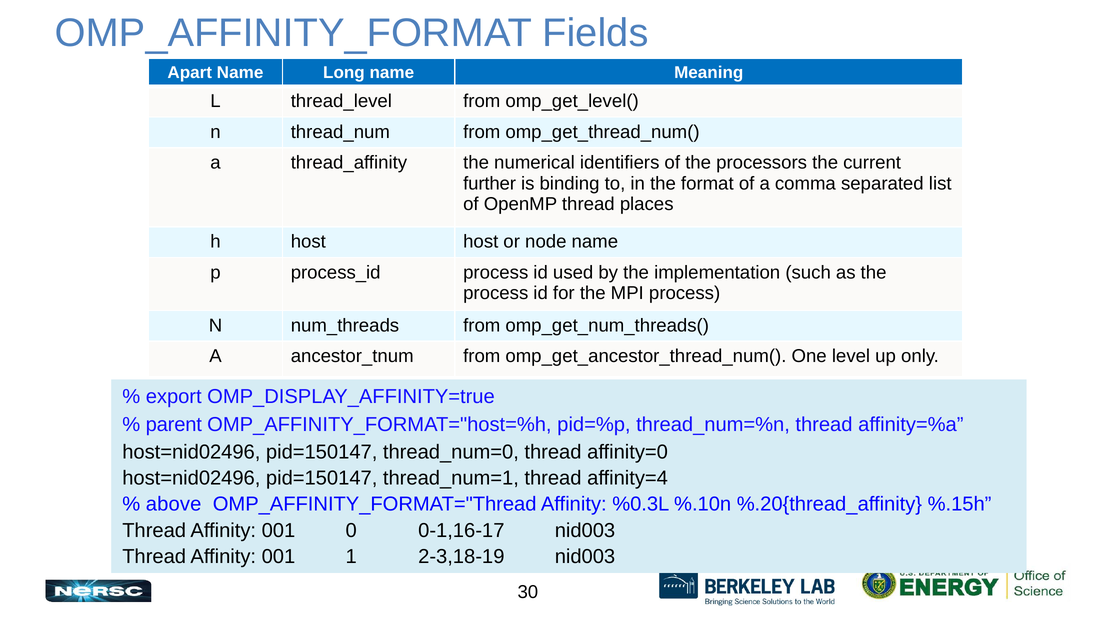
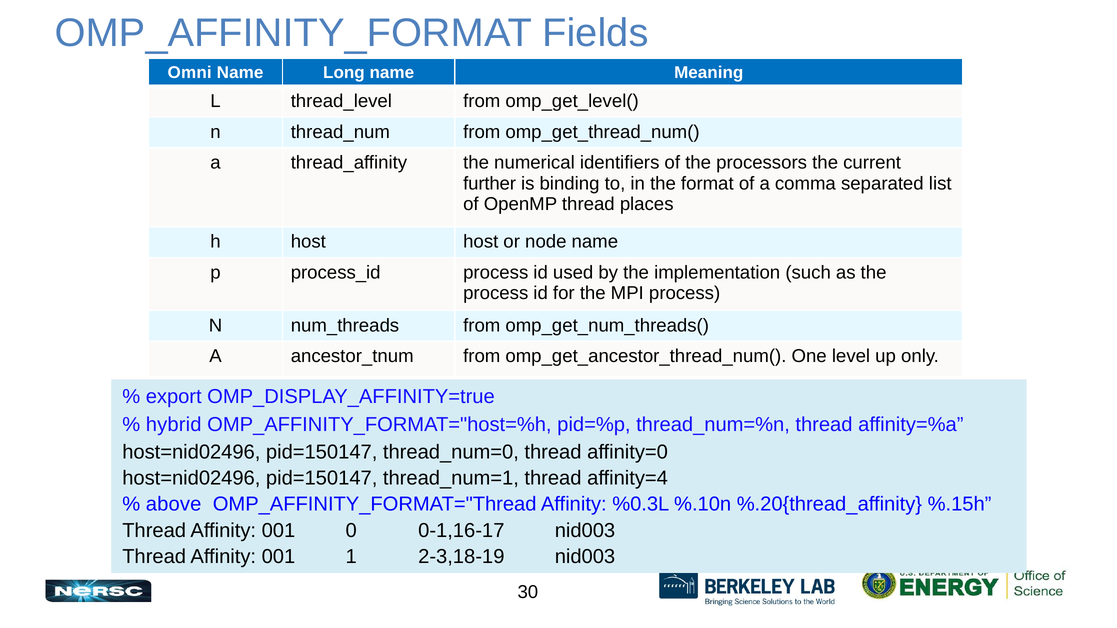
Apart: Apart -> Omni (190, 72)
parent: parent -> hybrid (174, 425)
